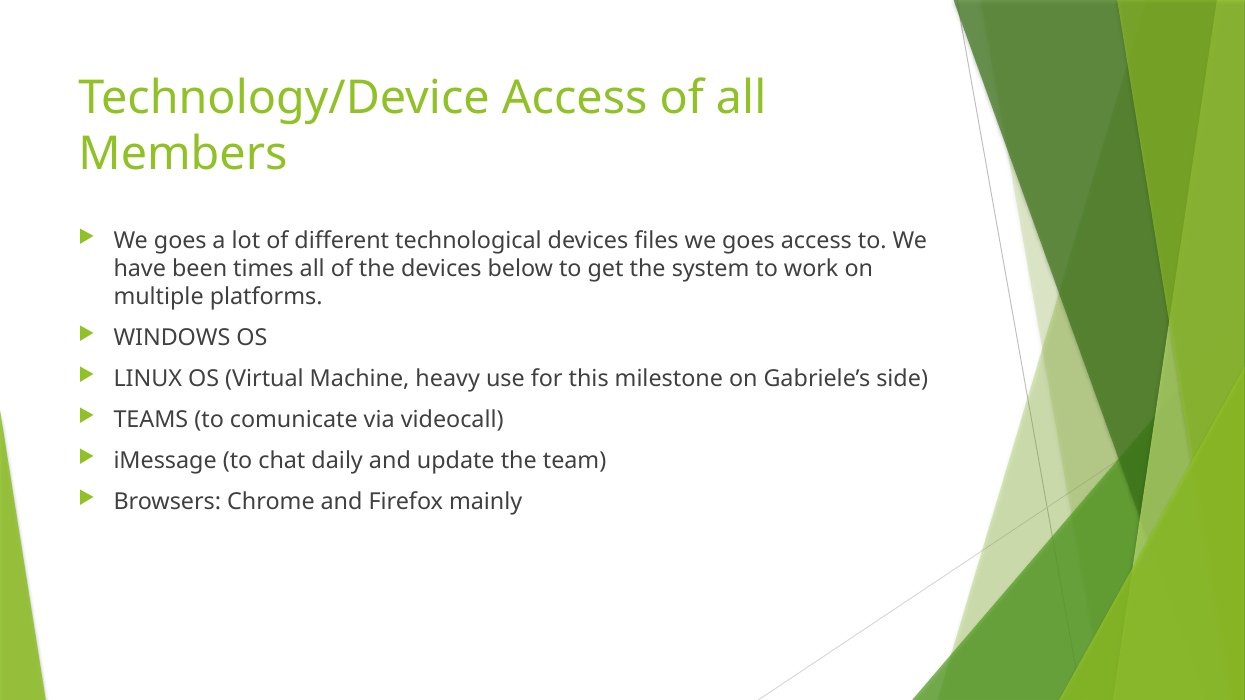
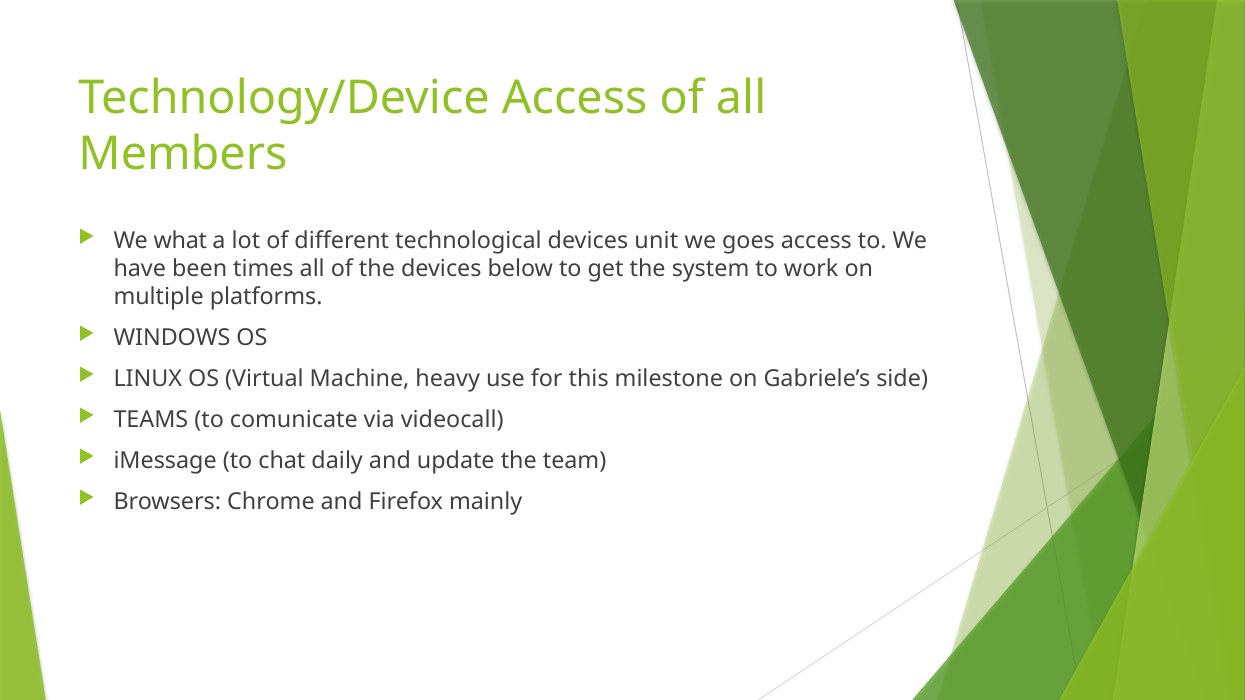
goes: goes -> what (180, 241)
files: files -> unit (656, 241)
